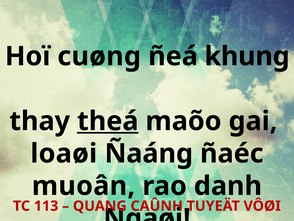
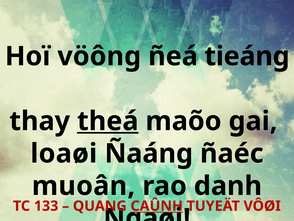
cuøng: cuøng -> vöông (99, 56)
khung: khung -> tieáng (247, 56)
113: 113 -> 133 (46, 206)
CAÛNH underline: none -> present (157, 206)
